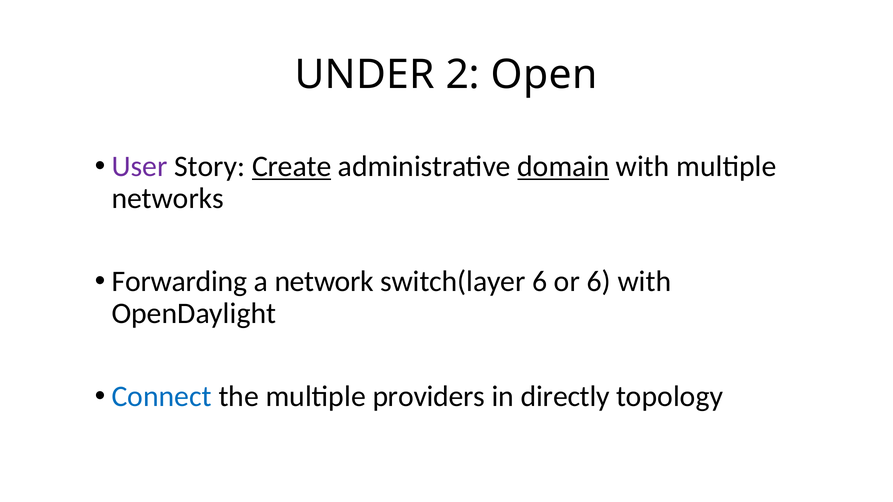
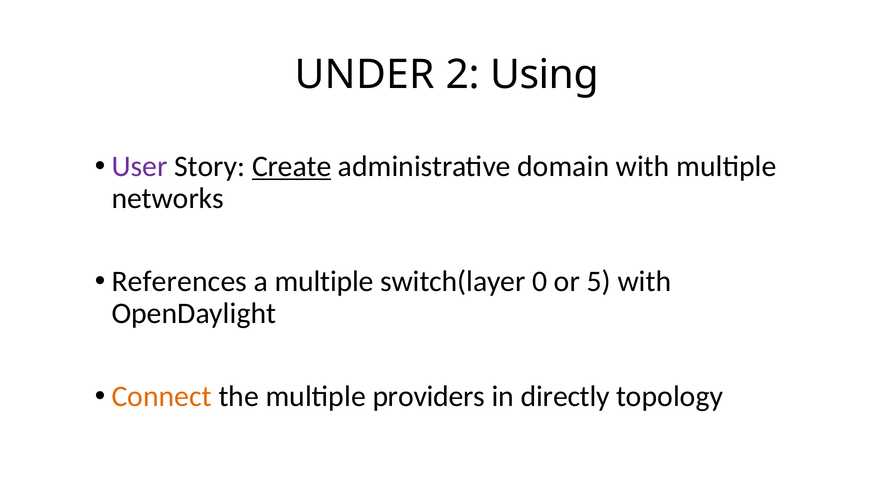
Open: Open -> Using (545, 75)
domain underline: present -> none (563, 167)
Forwarding: Forwarding -> References (179, 282)
a network: network -> multiple (324, 282)
switch(layer 6: 6 -> 0 (540, 282)
or 6: 6 -> 5 (599, 282)
Connect colour: blue -> orange (162, 397)
